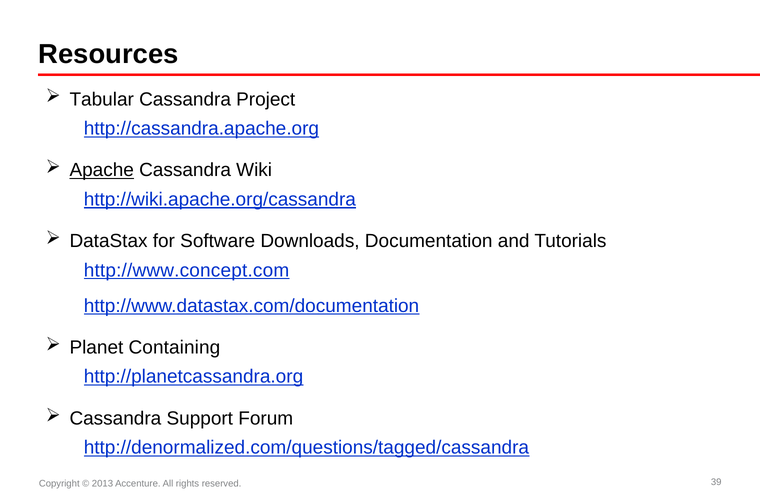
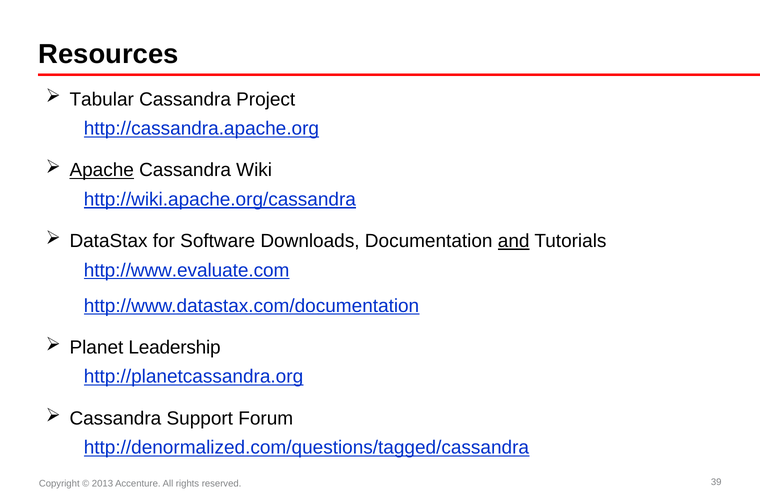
and underline: none -> present (514, 241)
http://www.concept.com: http://www.concept.com -> http://www.evaluate.com (187, 270)
Containing: Containing -> Leadership (175, 348)
